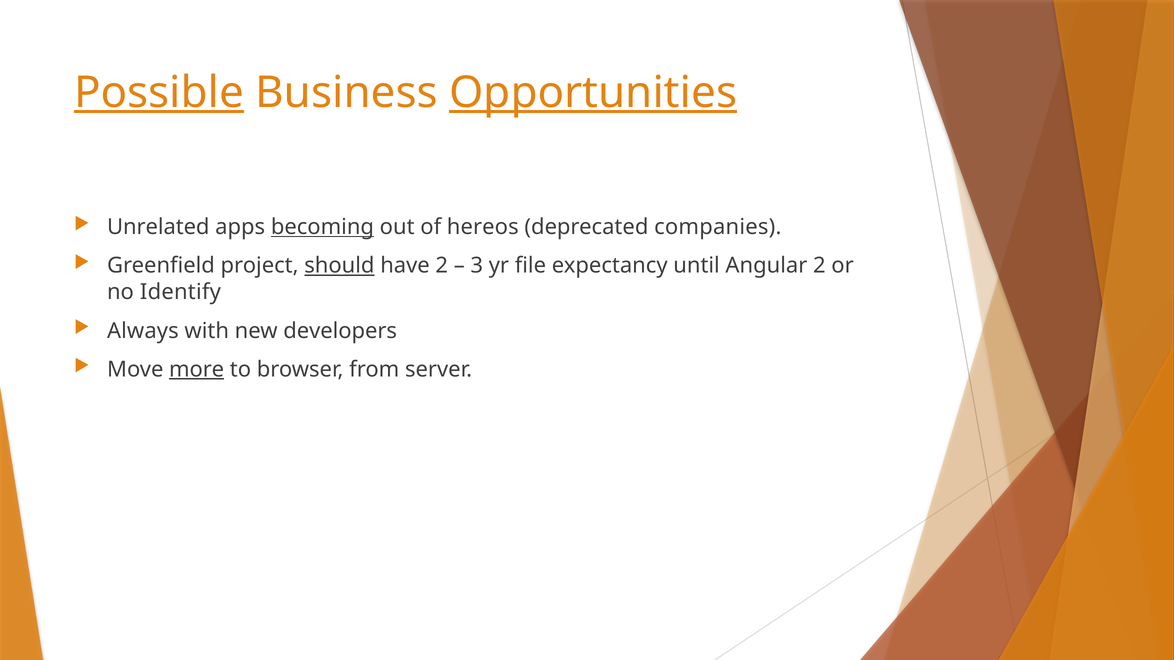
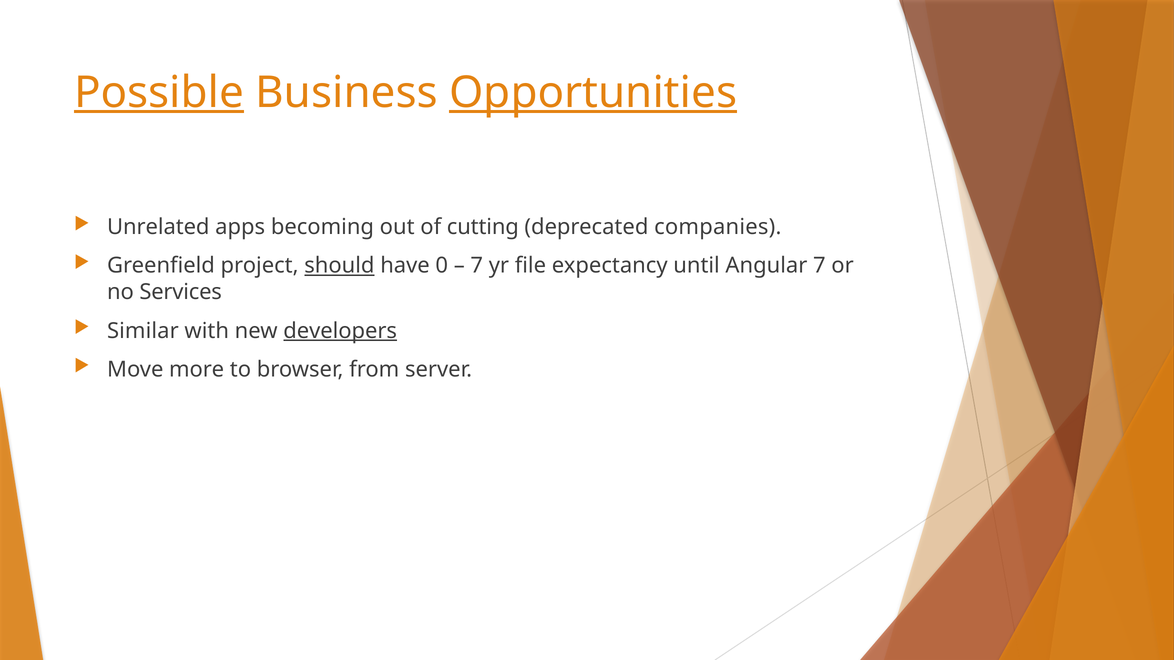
becoming underline: present -> none (322, 227)
hereos: hereos -> cutting (483, 227)
have 2: 2 -> 0 (442, 266)
3: 3 -> 7 (477, 266)
Angular 2: 2 -> 7 (819, 266)
Identify: Identify -> Services (181, 292)
Always: Always -> Similar (143, 331)
developers underline: none -> present (340, 331)
more underline: present -> none (197, 370)
